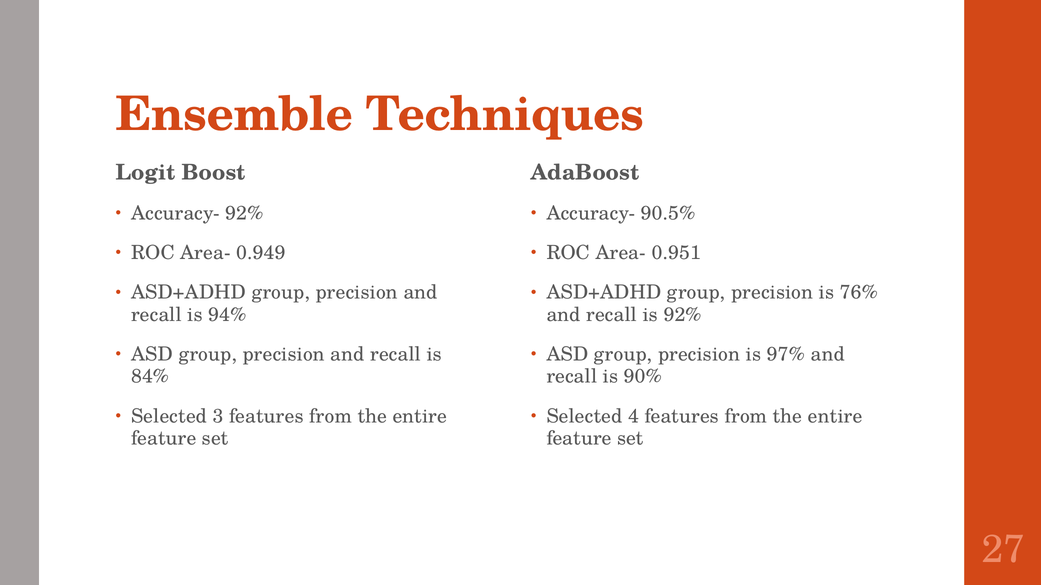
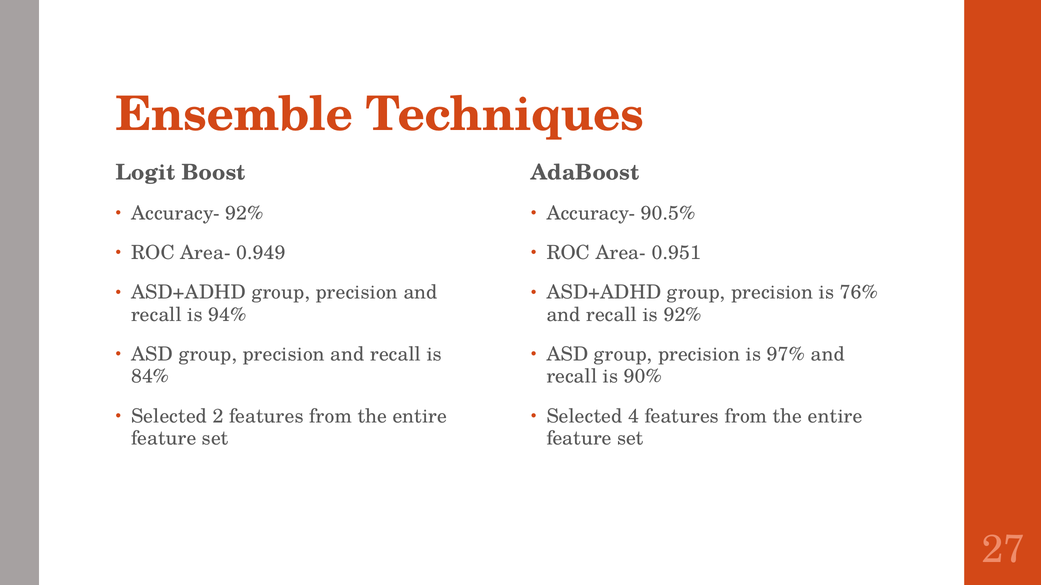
3: 3 -> 2 (218, 417)
